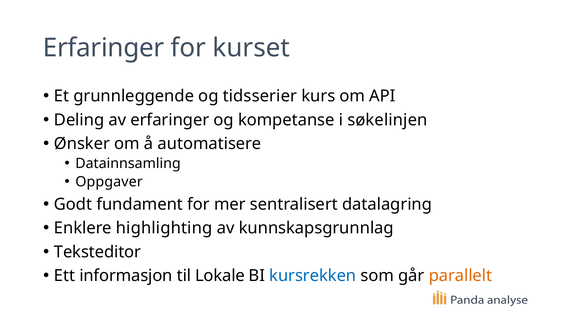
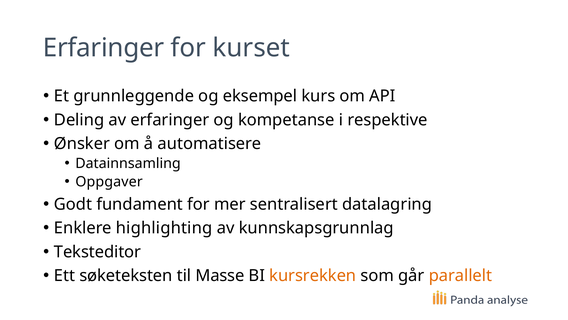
tidsserier: tidsserier -> eksempel (260, 96)
søkelinjen: søkelinjen -> respektive (387, 120)
informasjon: informasjon -> søketeksten (126, 275)
Lokale: Lokale -> Masse (220, 275)
kursrekken colour: blue -> orange (313, 275)
